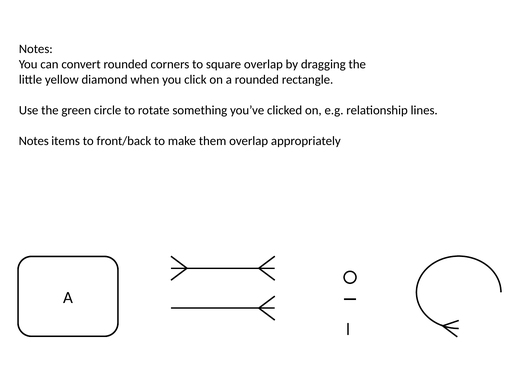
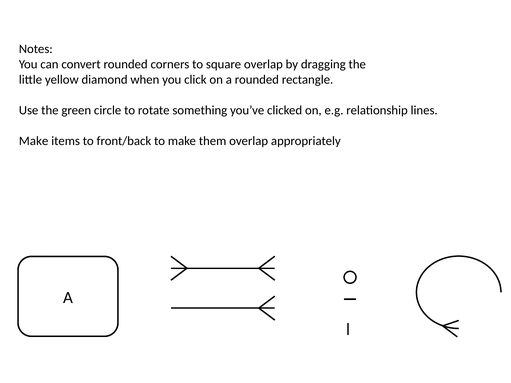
Notes: Notes -> Make (34, 141)
